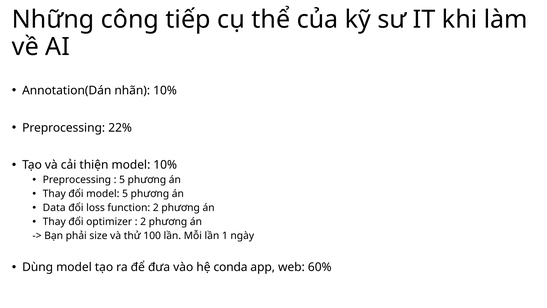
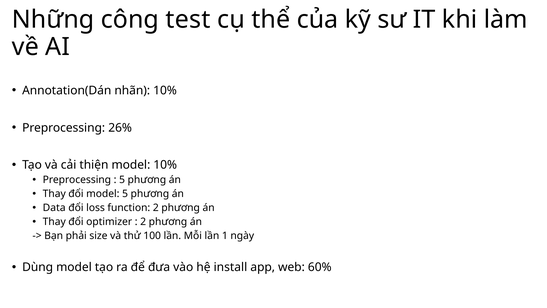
tiếp: tiếp -> test (188, 20)
22%: 22% -> 26% (120, 128)
conda: conda -> install (230, 267)
